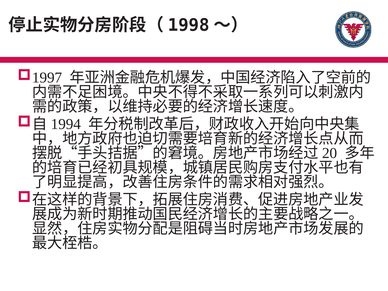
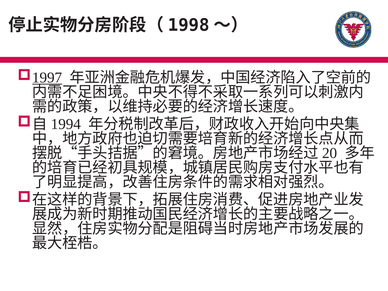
1997 underline: none -> present (47, 78)
